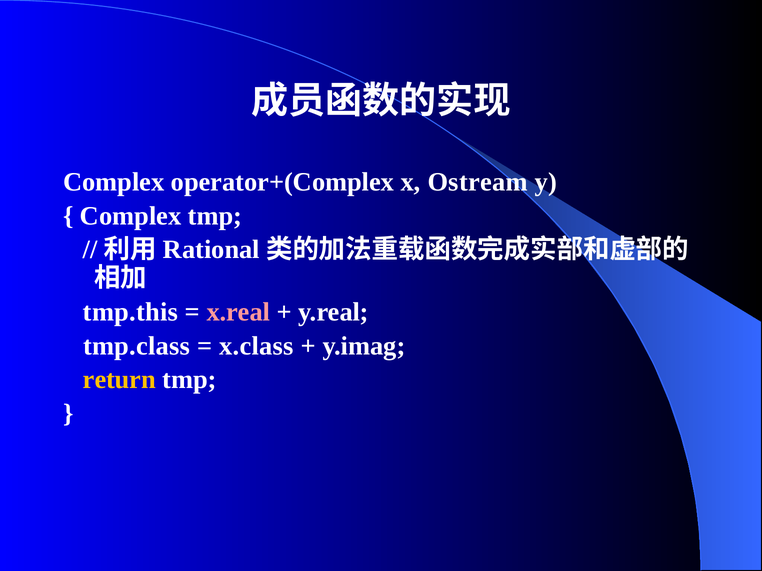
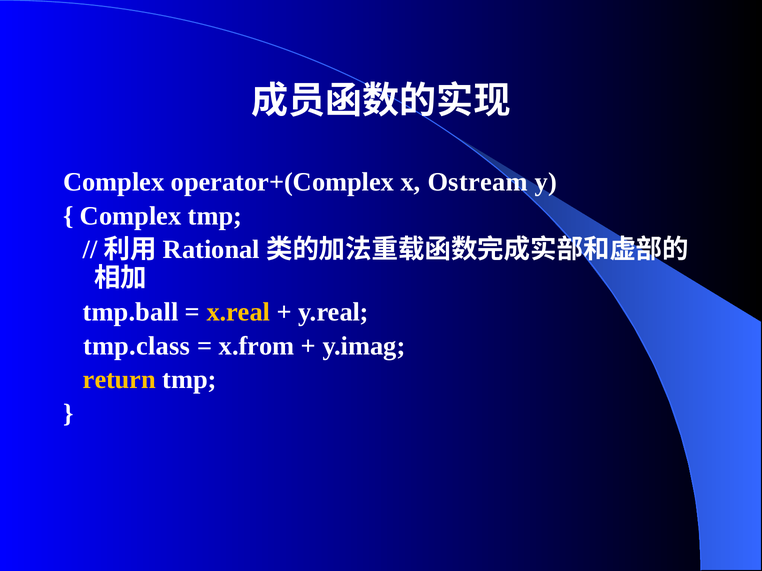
tmp.this: tmp.this -> tmp.ball (131, 312)
x.real colour: pink -> yellow (238, 312)
x.class: x.class -> x.from (257, 346)
